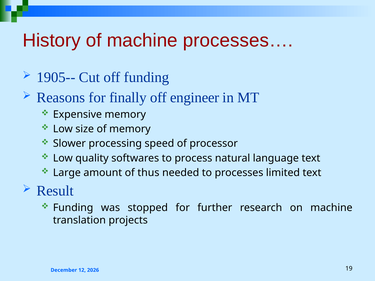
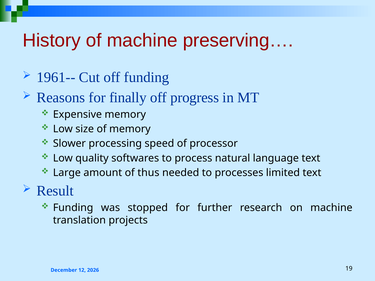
processes…: processes… -> preserving… (238, 40)
1905--: 1905-- -> 1961-- (56, 77)
engineer: engineer -> progress (195, 98)
